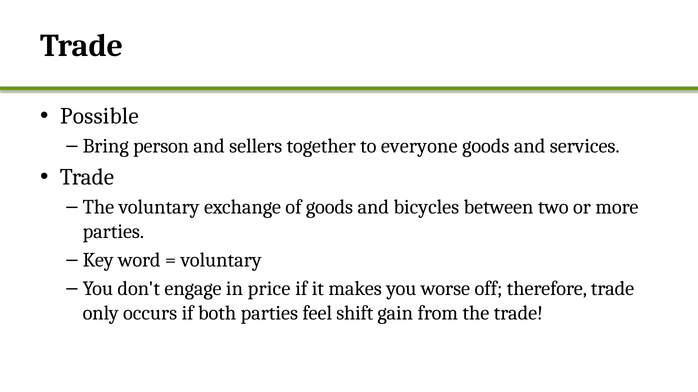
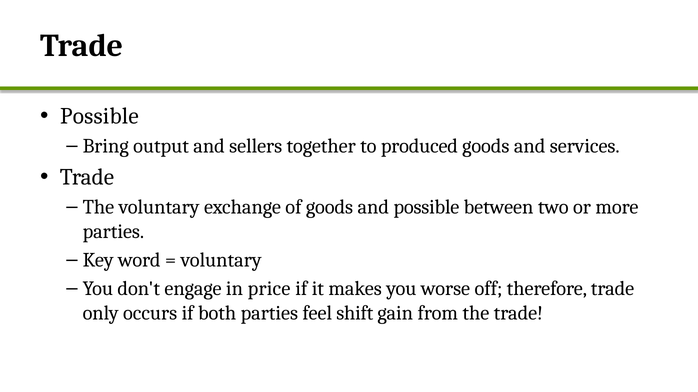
person: person -> output (161, 146)
everyone: everyone -> produced (419, 146)
and bicycles: bicycles -> possible (426, 207)
